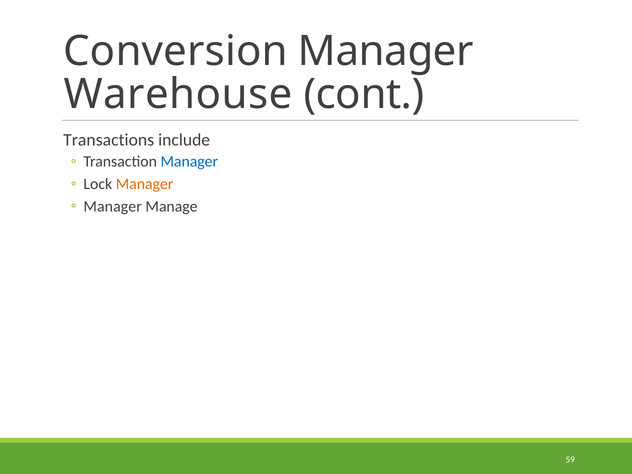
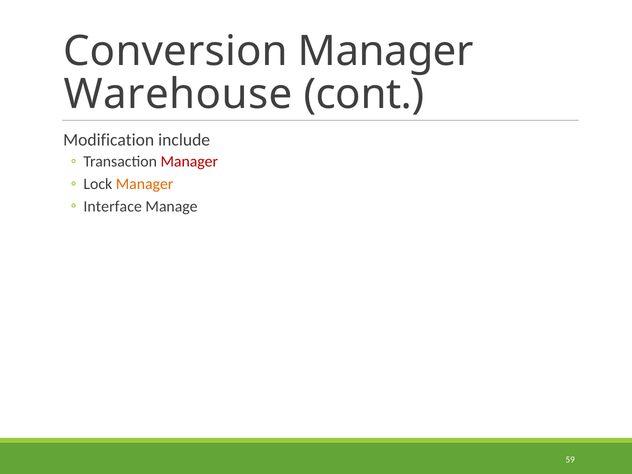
Transactions: Transactions -> Modification (109, 140)
Manager colour: blue -> red (189, 162)
Manager: Manager -> Interface (113, 206)
